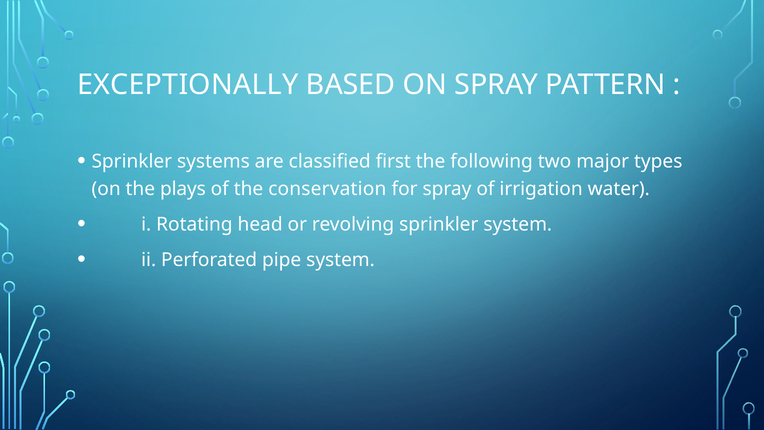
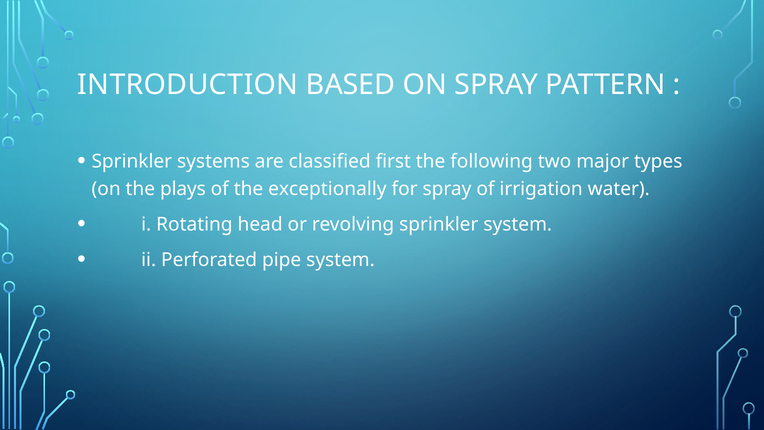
EXCEPTIONALLY: EXCEPTIONALLY -> INTRODUCTION (188, 85)
conservation: conservation -> exceptionally (327, 189)
